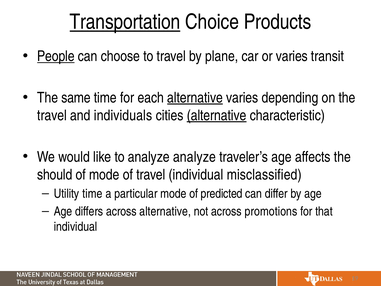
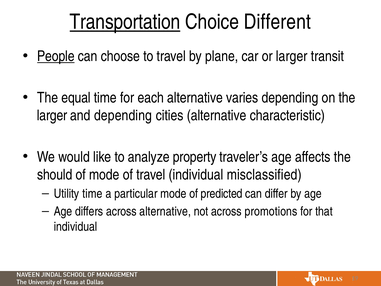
Products: Products -> Different (277, 22)
or varies: varies -> larger (292, 56)
same: same -> equal (76, 98)
alternative underline: present -> none (195, 98)
travel: travel -> larger (52, 115)
and individuals: individuals -> depending (123, 115)
alternative underline: present -> none (217, 115)
analyze analyze: analyze -> property (195, 157)
